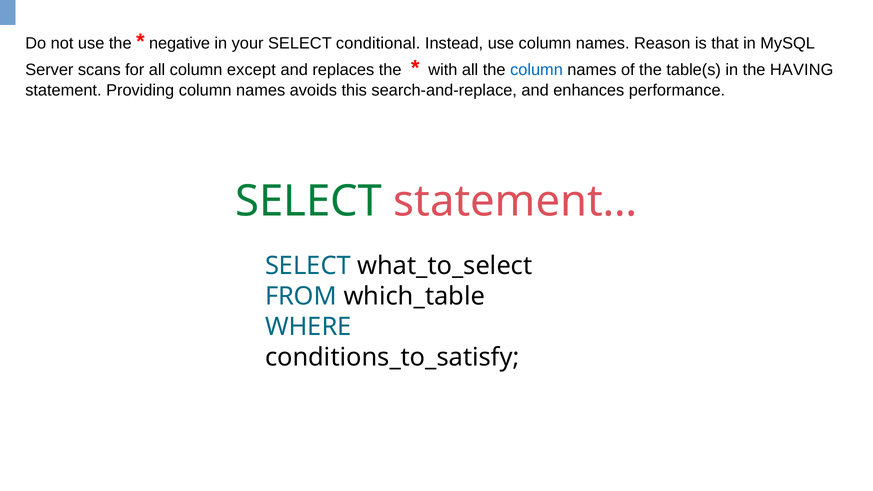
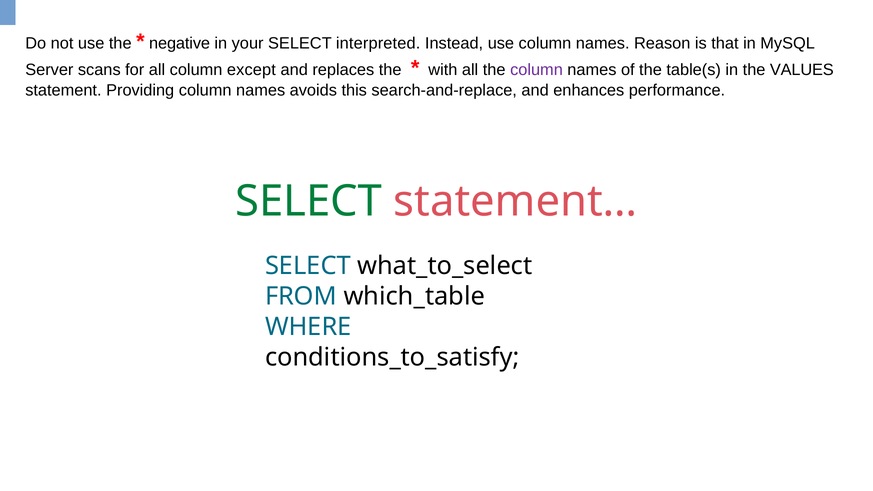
conditional: conditional -> interpreted (378, 43)
column colour: blue -> purple (536, 70)
HAVING: HAVING -> VALUES (802, 70)
